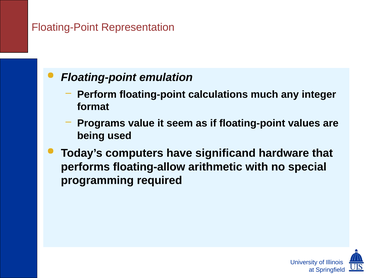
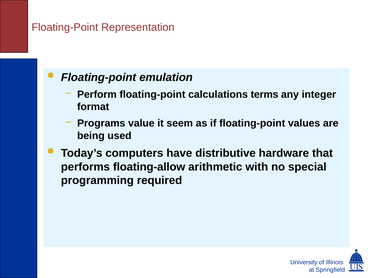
much: much -> terms (265, 95)
significand: significand -> distributive (226, 153)
